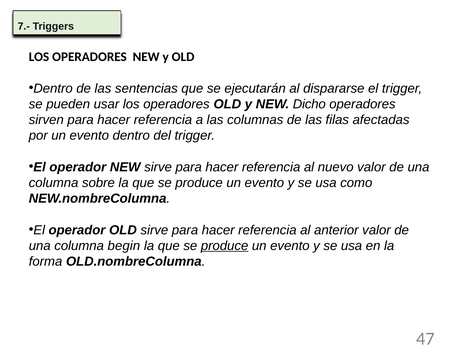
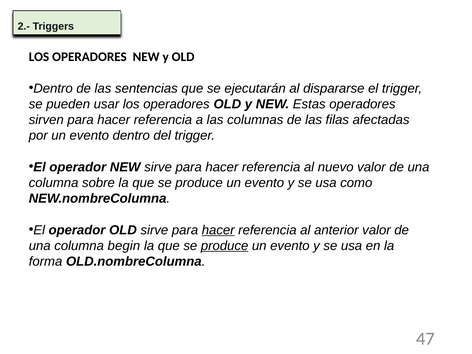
7.-: 7.- -> 2.- (24, 26)
Dicho: Dicho -> Estas (309, 104)
hacer underline: none -> present (218, 230)
